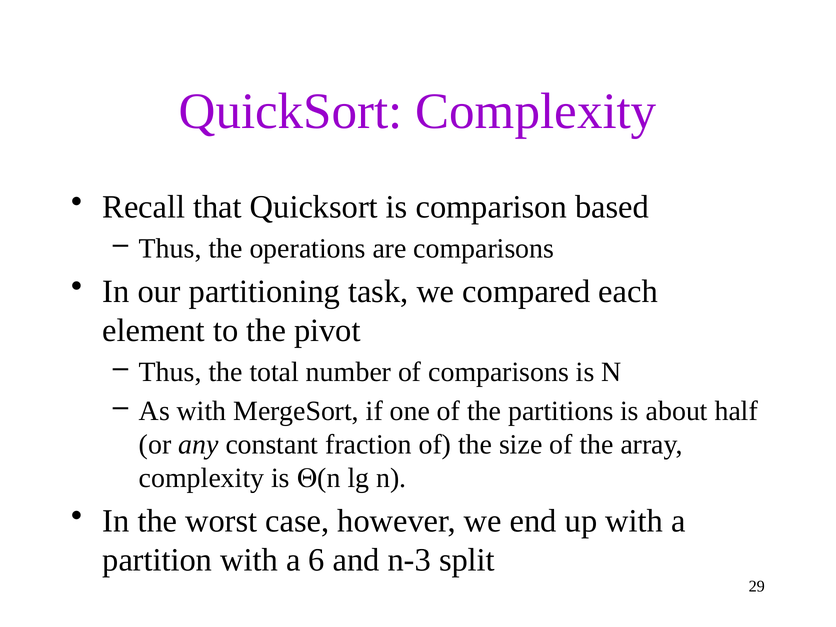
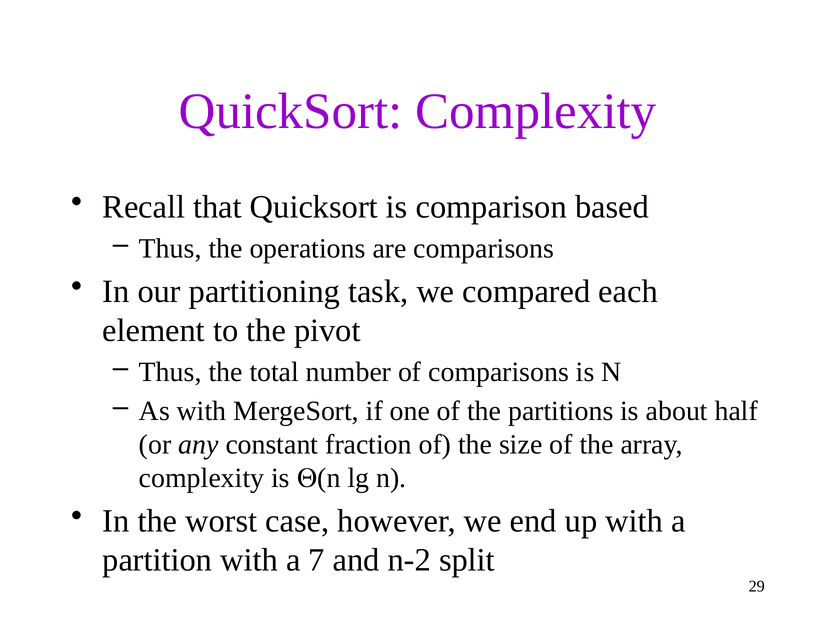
6: 6 -> 7 (317, 560)
n-3: n-3 -> n-2 (409, 560)
